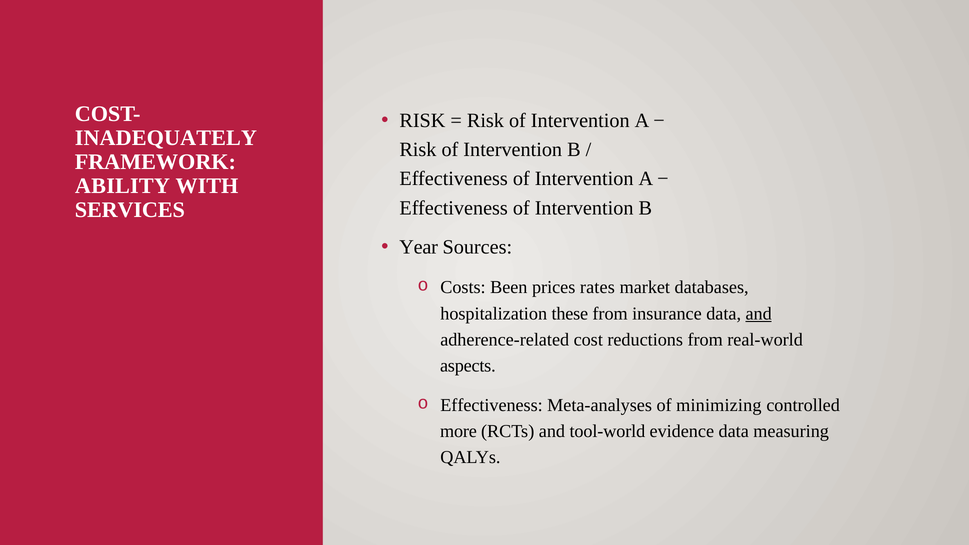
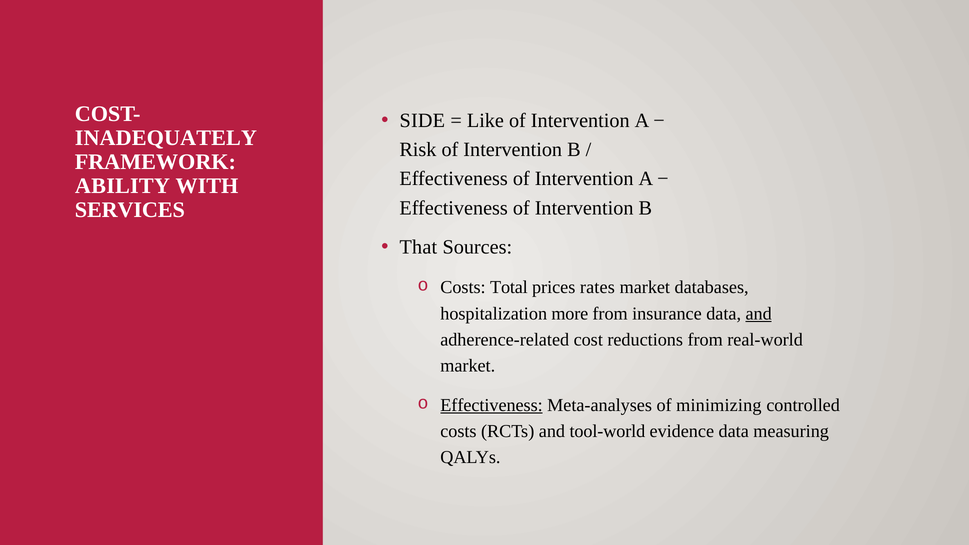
RISK: RISK -> SIDE (422, 121)
Risk: Risk -> Like (485, 121)
Year: Year -> That (418, 247)
Been: Been -> Total (509, 287)
these: these -> more (570, 314)
aspects: aspects -> market (468, 366)
Effectiveness underline: none -> present (492, 405)
more: more -> costs (458, 431)
